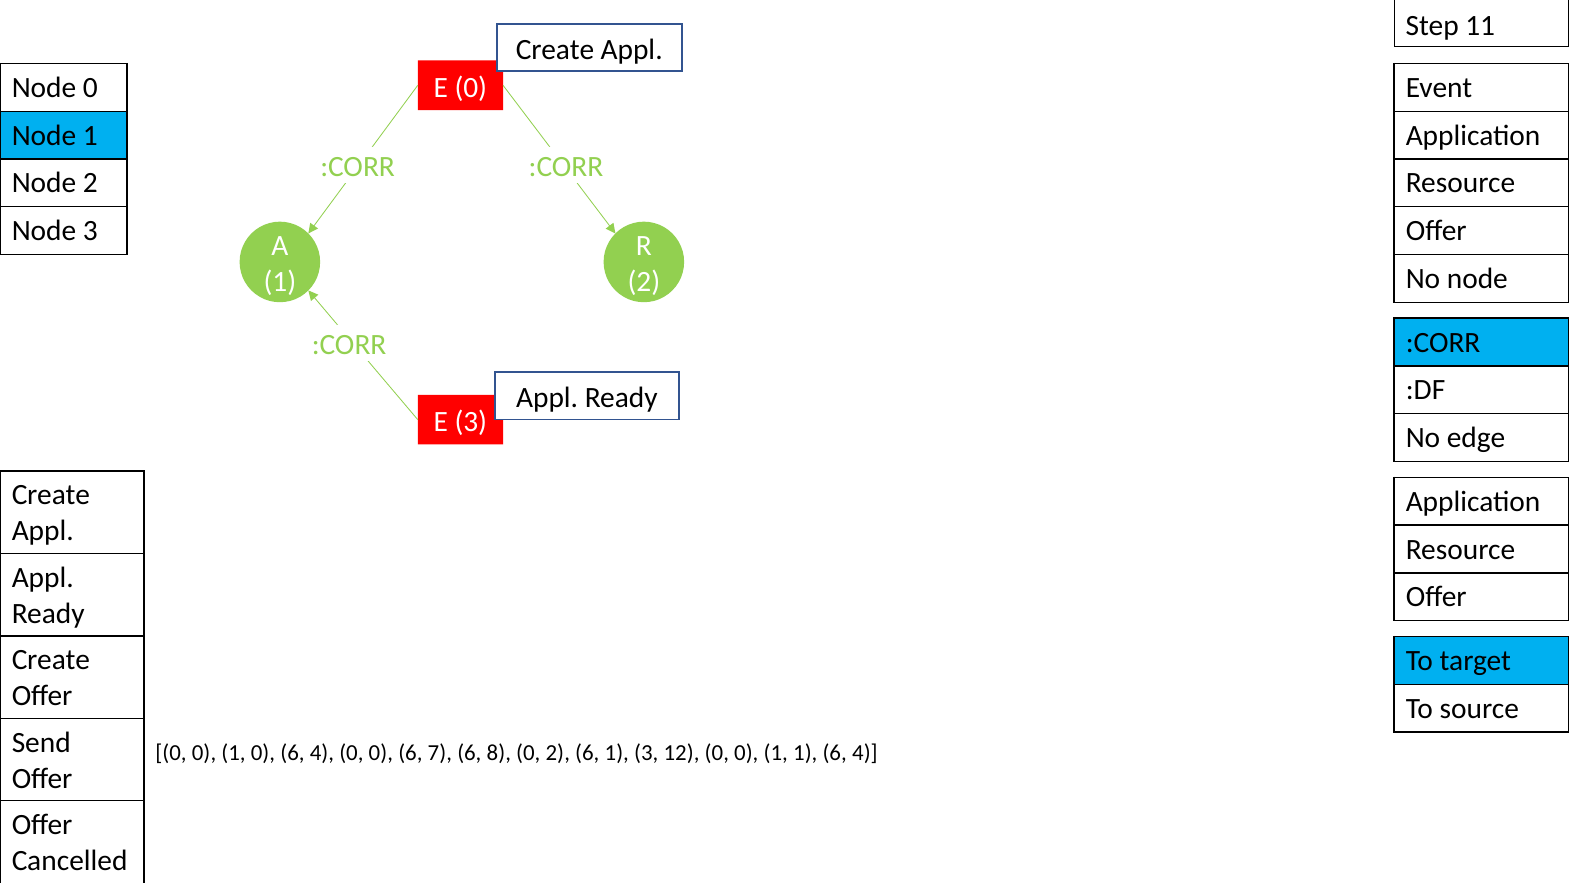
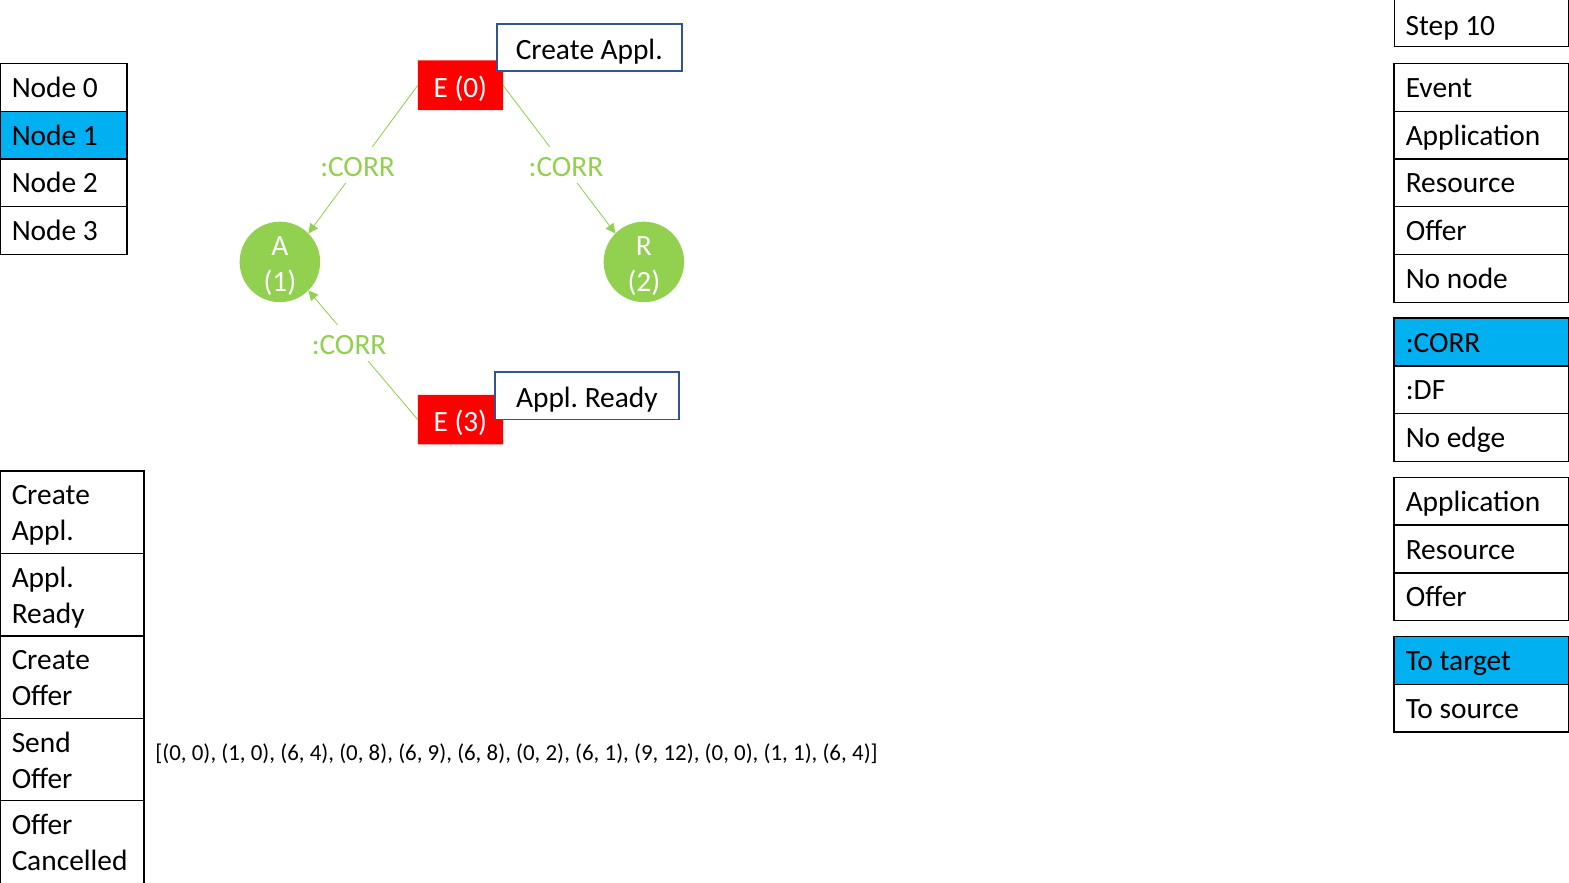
11: 11 -> 10 (1480, 25)
4 0 0: 0 -> 8 (381, 753)
6 7: 7 -> 9 (440, 753)
1 3: 3 -> 9 (646, 753)
